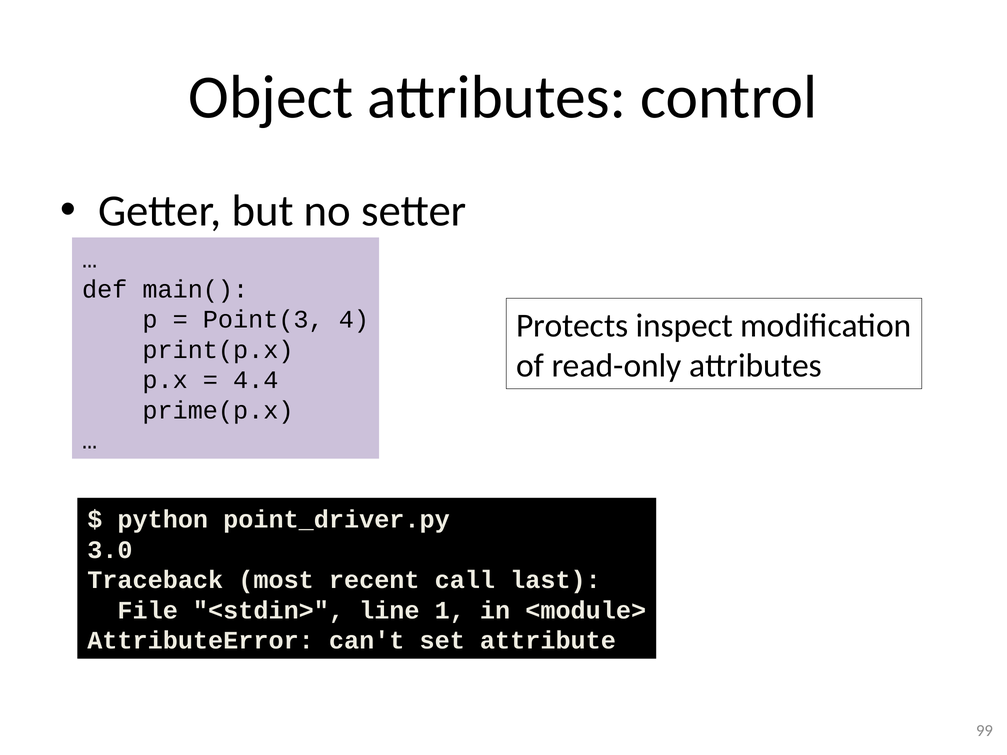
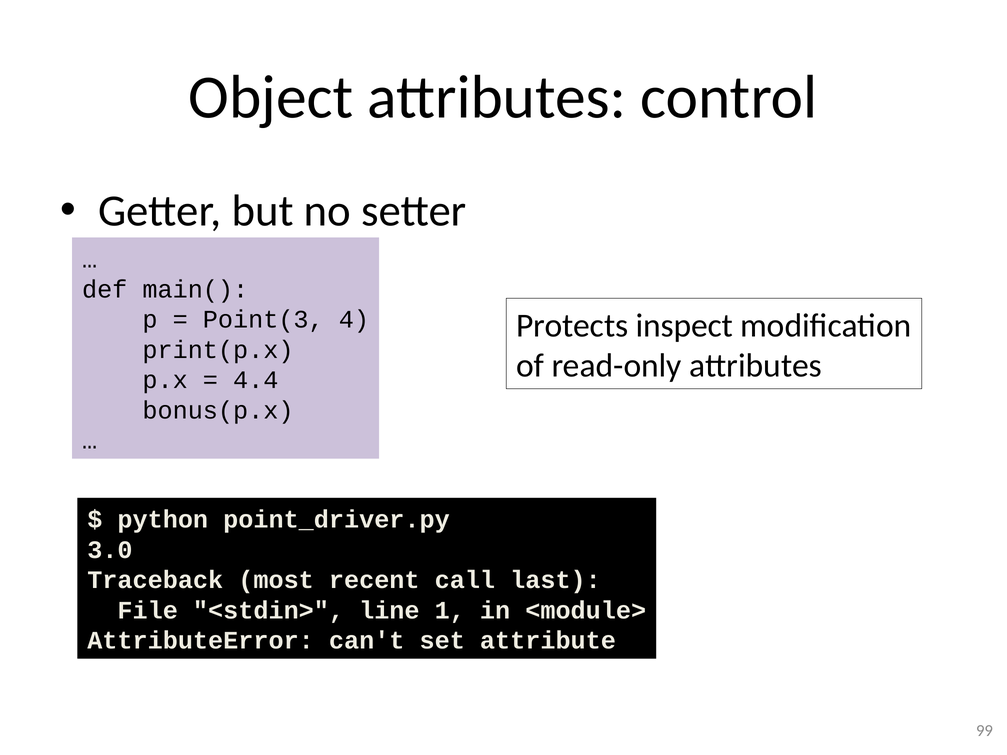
prime(p.x: prime(p.x -> bonus(p.x (218, 410)
